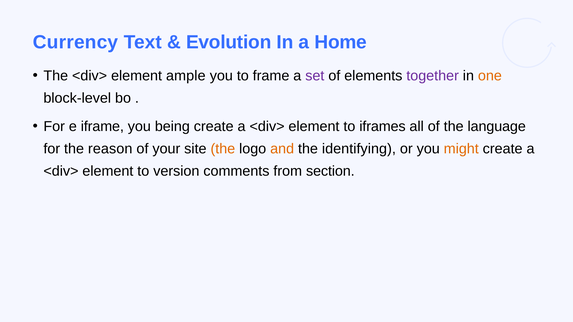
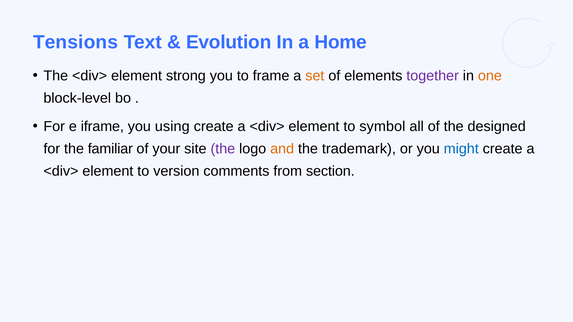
Currency: Currency -> Tensions (76, 42)
ample: ample -> strong (186, 76)
set colour: purple -> orange (315, 76)
being: being -> using (172, 127)
iframes: iframes -> symbol (382, 127)
language: language -> designed (497, 127)
reason: reason -> familiar (110, 149)
the colour: orange -> purple (223, 149)
identifying: identifying -> trademark (359, 149)
might colour: orange -> blue (461, 149)
